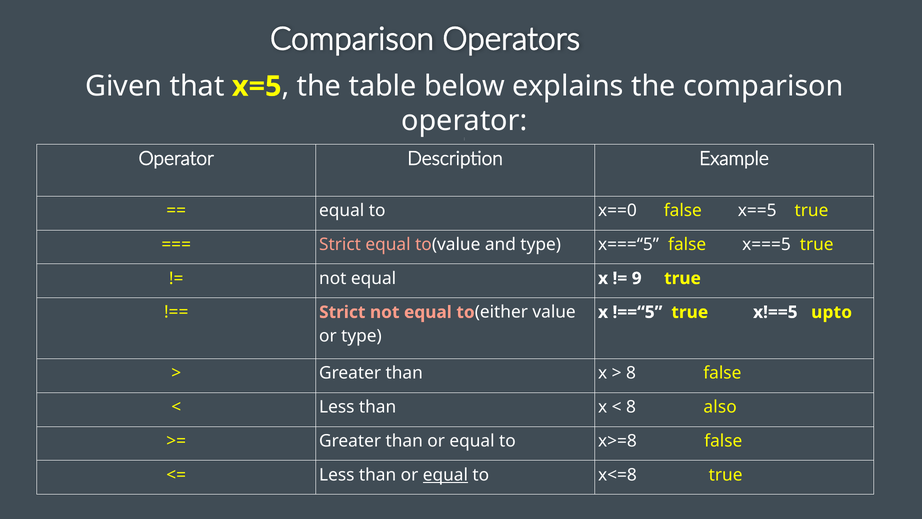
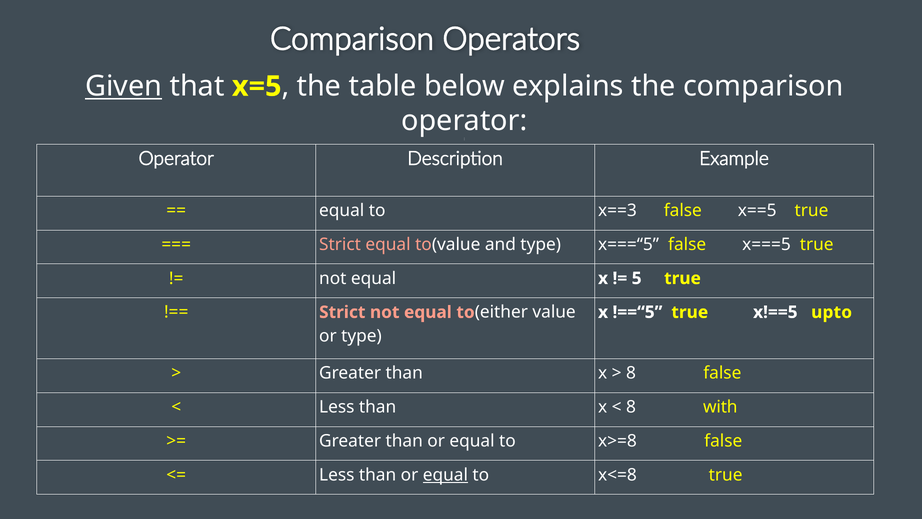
Given underline: none -> present (124, 86)
x==0: x==0 -> x==3 (617, 210)
9: 9 -> 5 (637, 278)
also: also -> with (720, 407)
